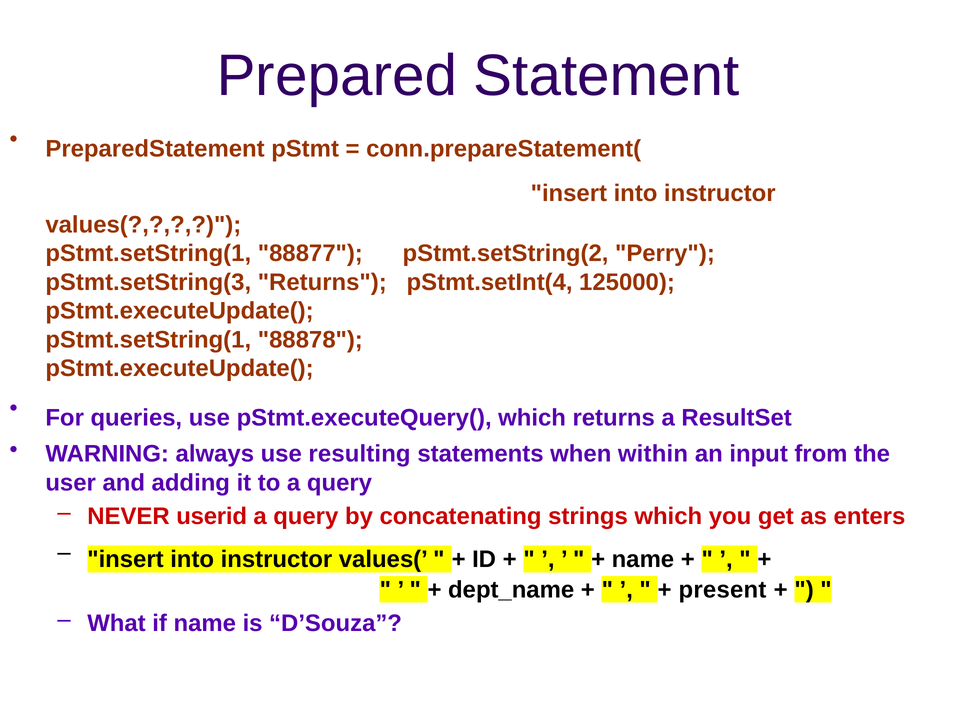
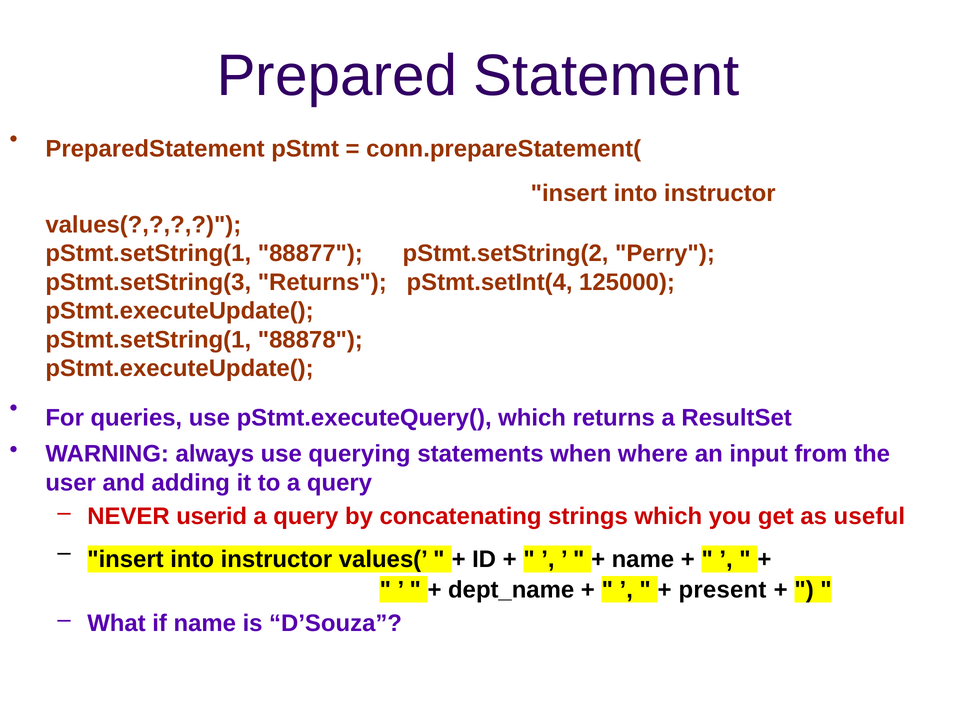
resulting: resulting -> querying (360, 454)
within: within -> where (653, 454)
enters: enters -> useful (869, 516)
